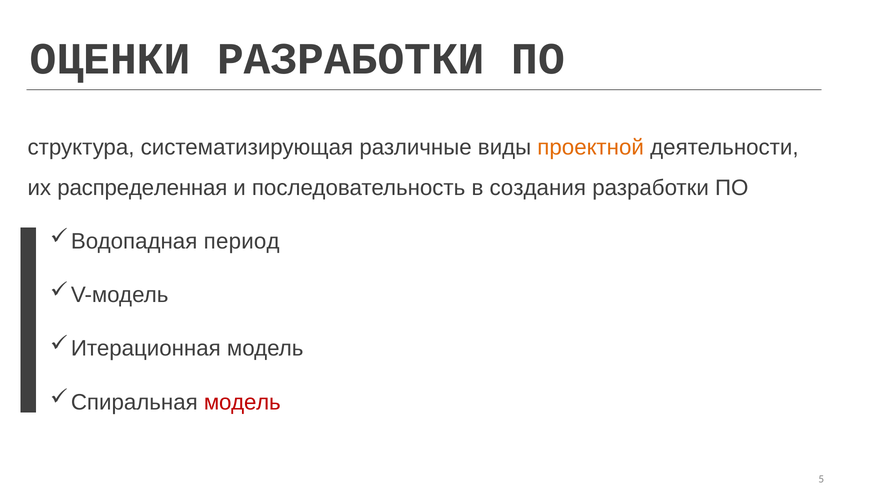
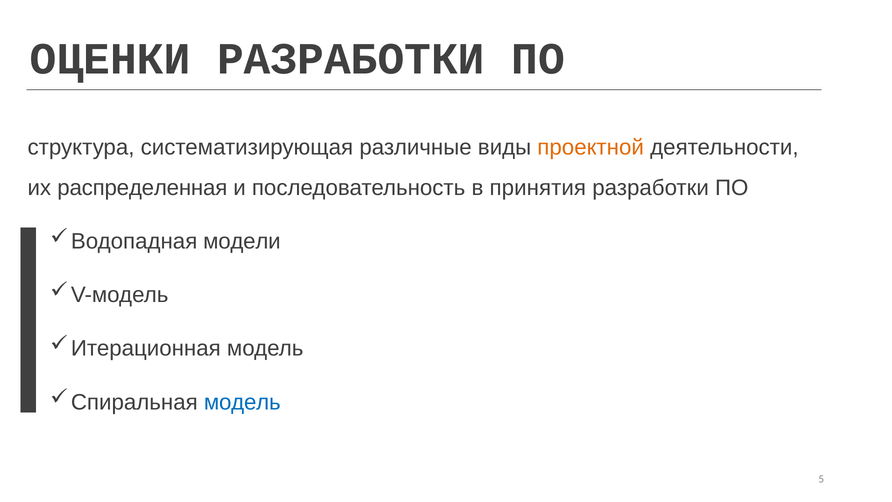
создания: создания -> принятия (538, 188)
период: период -> модели (242, 241)
модель colour: red -> blue (242, 402)
